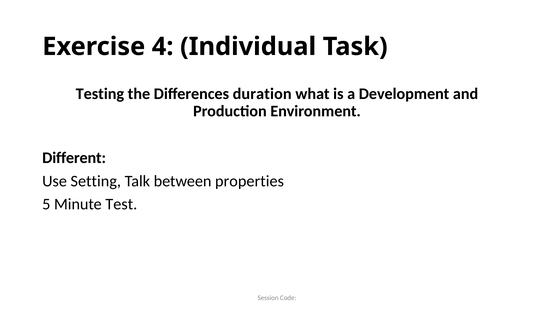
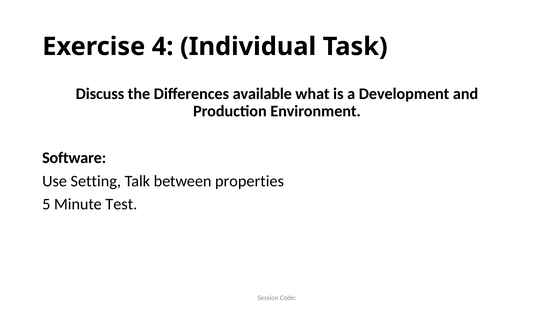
Testing: Testing -> Discuss (100, 94)
duration: duration -> available (262, 94)
Different: Different -> Software (74, 158)
